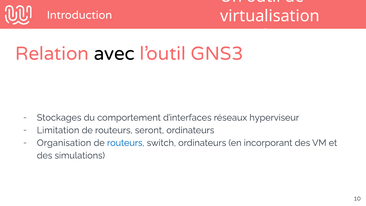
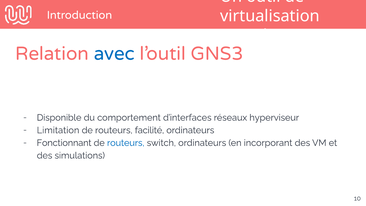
avec colour: black -> blue (114, 54)
Stockages: Stockages -> Disponible (59, 118)
seront: seront -> facilité (150, 130)
Organisation: Organisation -> Fonctionnant (64, 143)
